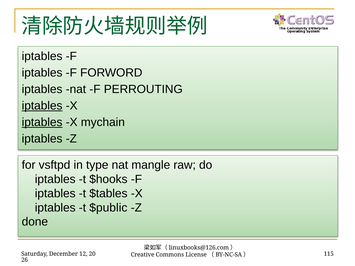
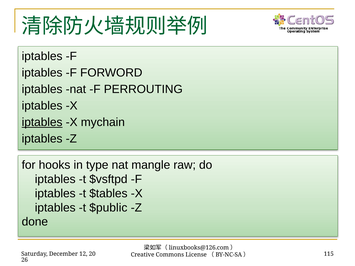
iptables underline: present -> none (42, 106)
vsftpd: vsftpd -> hooks (55, 165)
$hooks: $hooks -> $vsftpd (108, 179)
